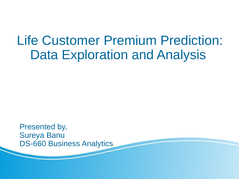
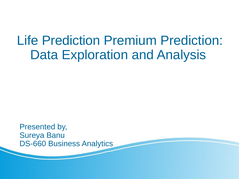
Life Customer: Customer -> Prediction (71, 41)
